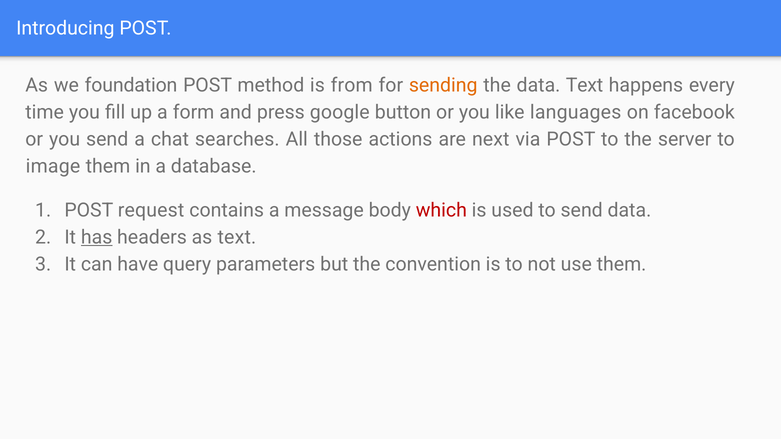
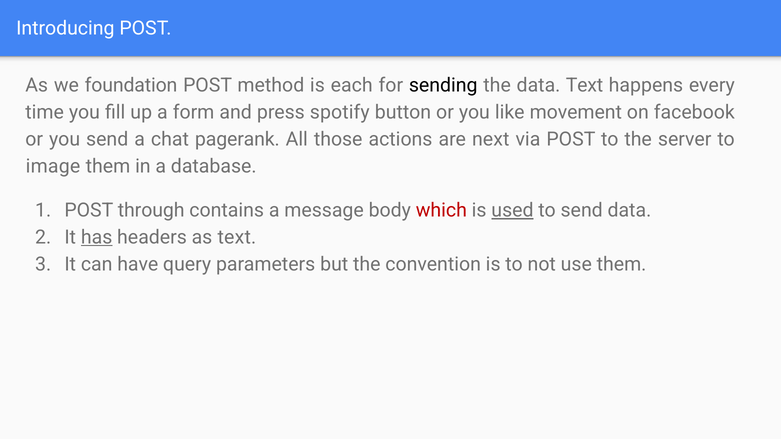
from: from -> each (352, 85)
sending colour: orange -> black (443, 85)
google: google -> spotify (340, 112)
languages: languages -> movement (576, 112)
searches: searches -> pagerank (237, 139)
request: request -> through (151, 210)
used underline: none -> present (512, 210)
